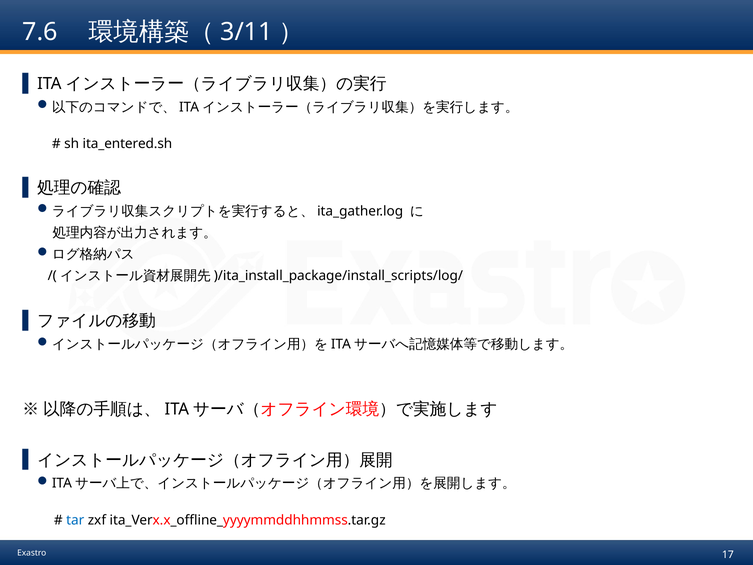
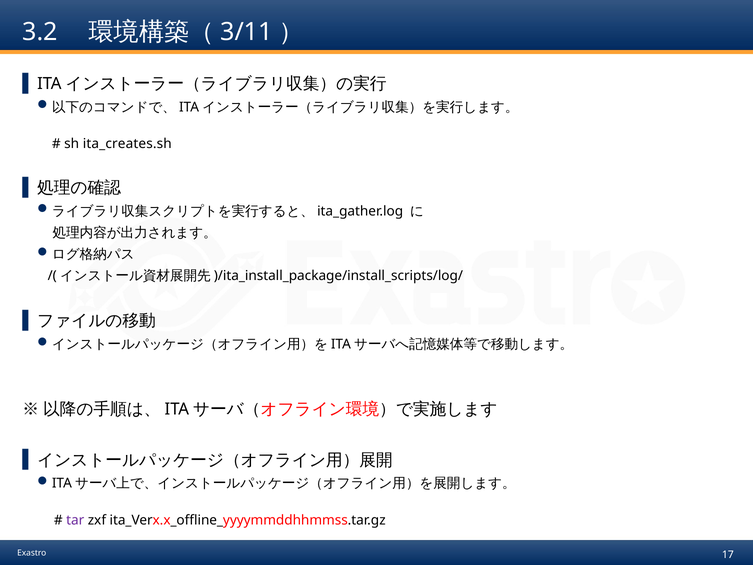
7.6: 7.6 -> 3.2 (40, 32)
ita_entered.sh: ita_entered.sh -> ita_creates.sh (127, 144)
tar colour: blue -> purple (75, 520)
